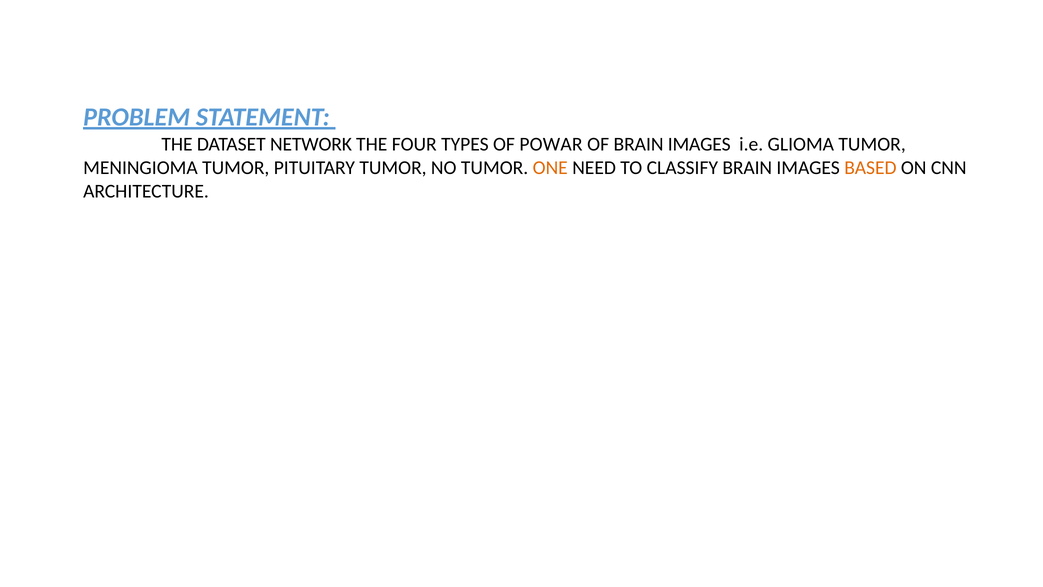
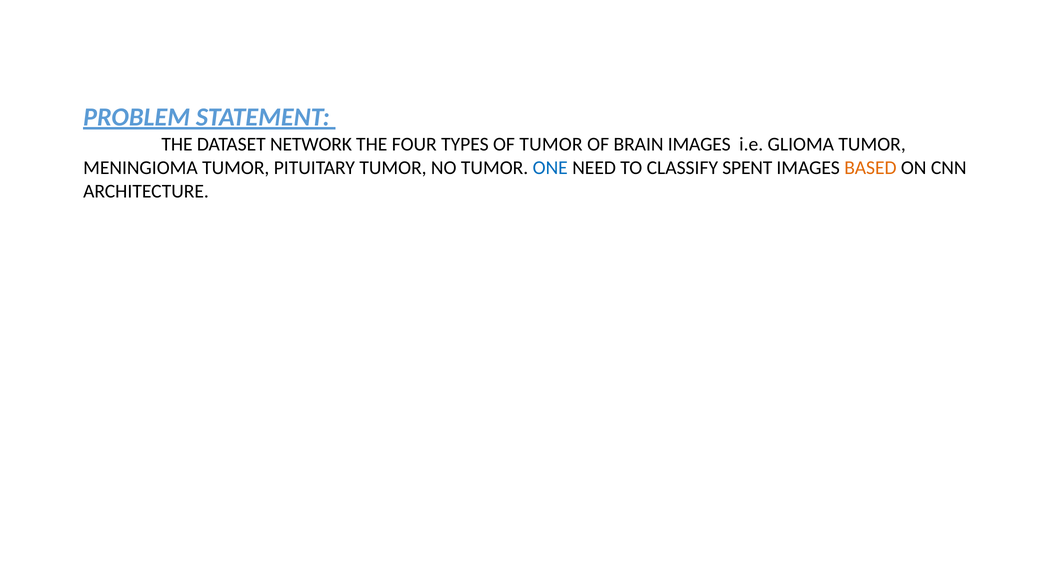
OF POWAR: POWAR -> TUMOR (551, 144)
ONE colour: orange -> blue (550, 168)
CLASSIFY BRAIN: BRAIN -> SPENT (747, 168)
